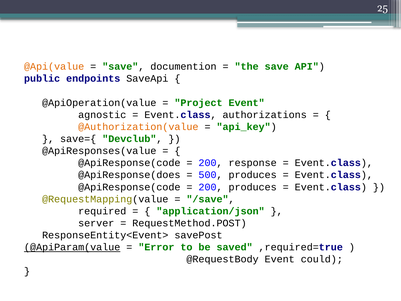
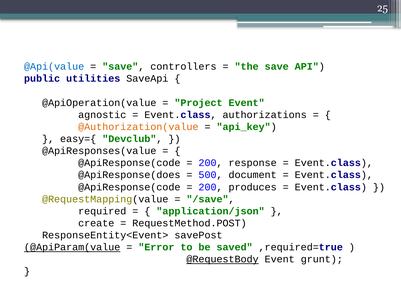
@Api(value colour: orange -> blue (54, 67)
documention: documention -> controllers (183, 67)
endpoints: endpoints -> utilities (93, 79)
save={: save={ -> easy={ (78, 139)
500 produces: produces -> document (253, 175)
server: server -> create (96, 223)
@RequestBody underline: none -> present (223, 259)
could: could -> grunt (322, 259)
